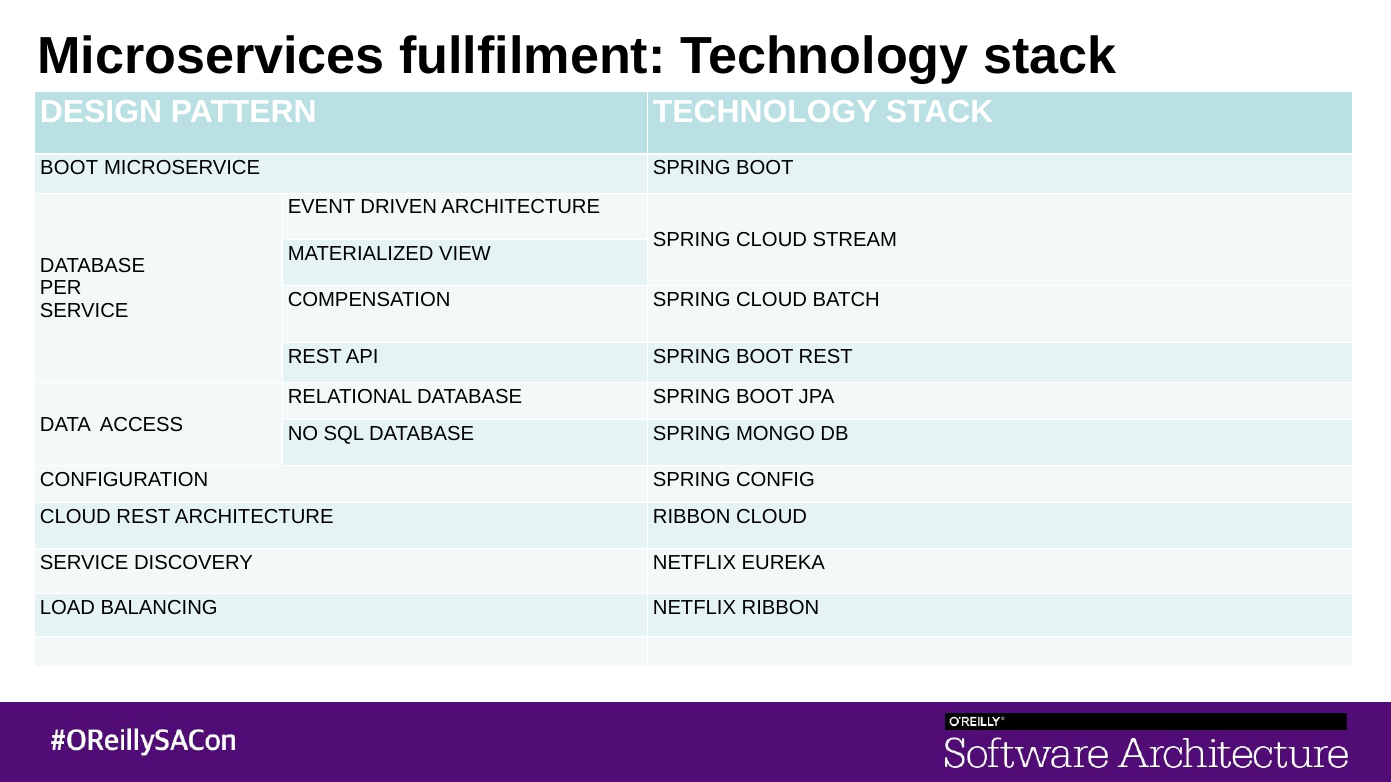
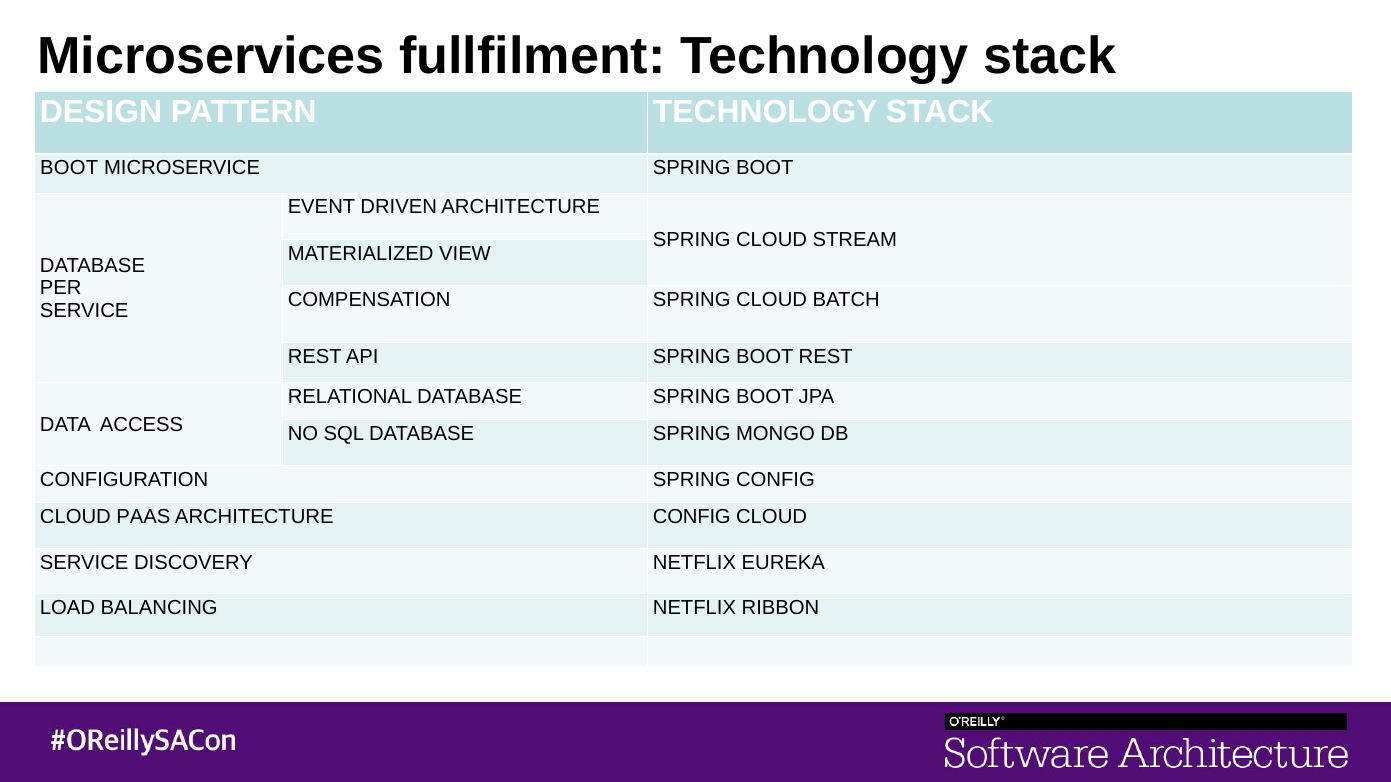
CLOUD REST: REST -> PAAS (143, 517)
ARCHITECTURE RIBBON: RIBBON -> CONFIG (692, 517)
